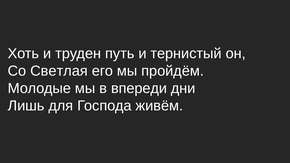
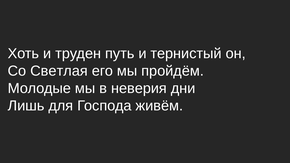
впереди: впереди -> неверия (139, 88)
